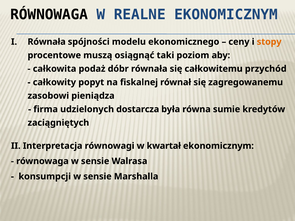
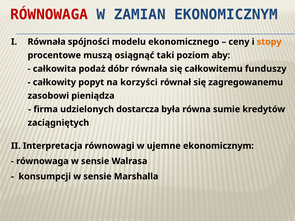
RÓWNOWAGA colour: black -> red (49, 15)
REALNE: REALNE -> ZAMIAN (140, 15)
przychód: przychód -> funduszy (266, 69)
fiskalnej: fiskalnej -> korzyści (139, 82)
kwartał: kwartał -> ujemne (164, 146)
